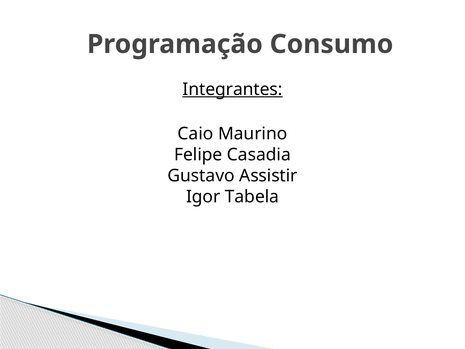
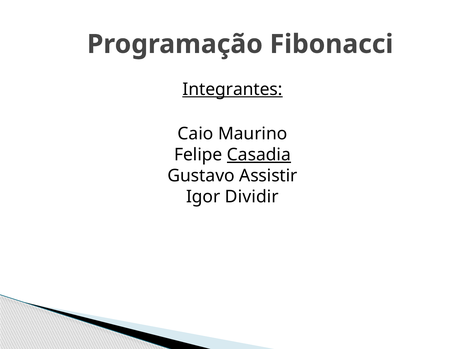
Consumo: Consumo -> Fibonacci (332, 44)
Casadia underline: none -> present (259, 155)
Tabela: Tabela -> Dividir (252, 197)
